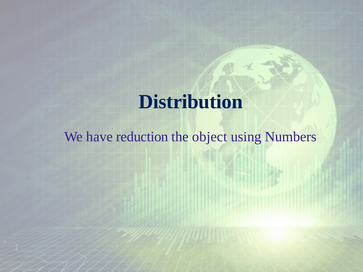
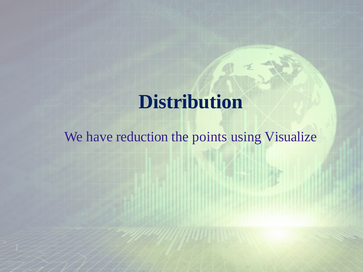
object: object -> points (210, 137)
Numbers: Numbers -> Visualize (291, 137)
